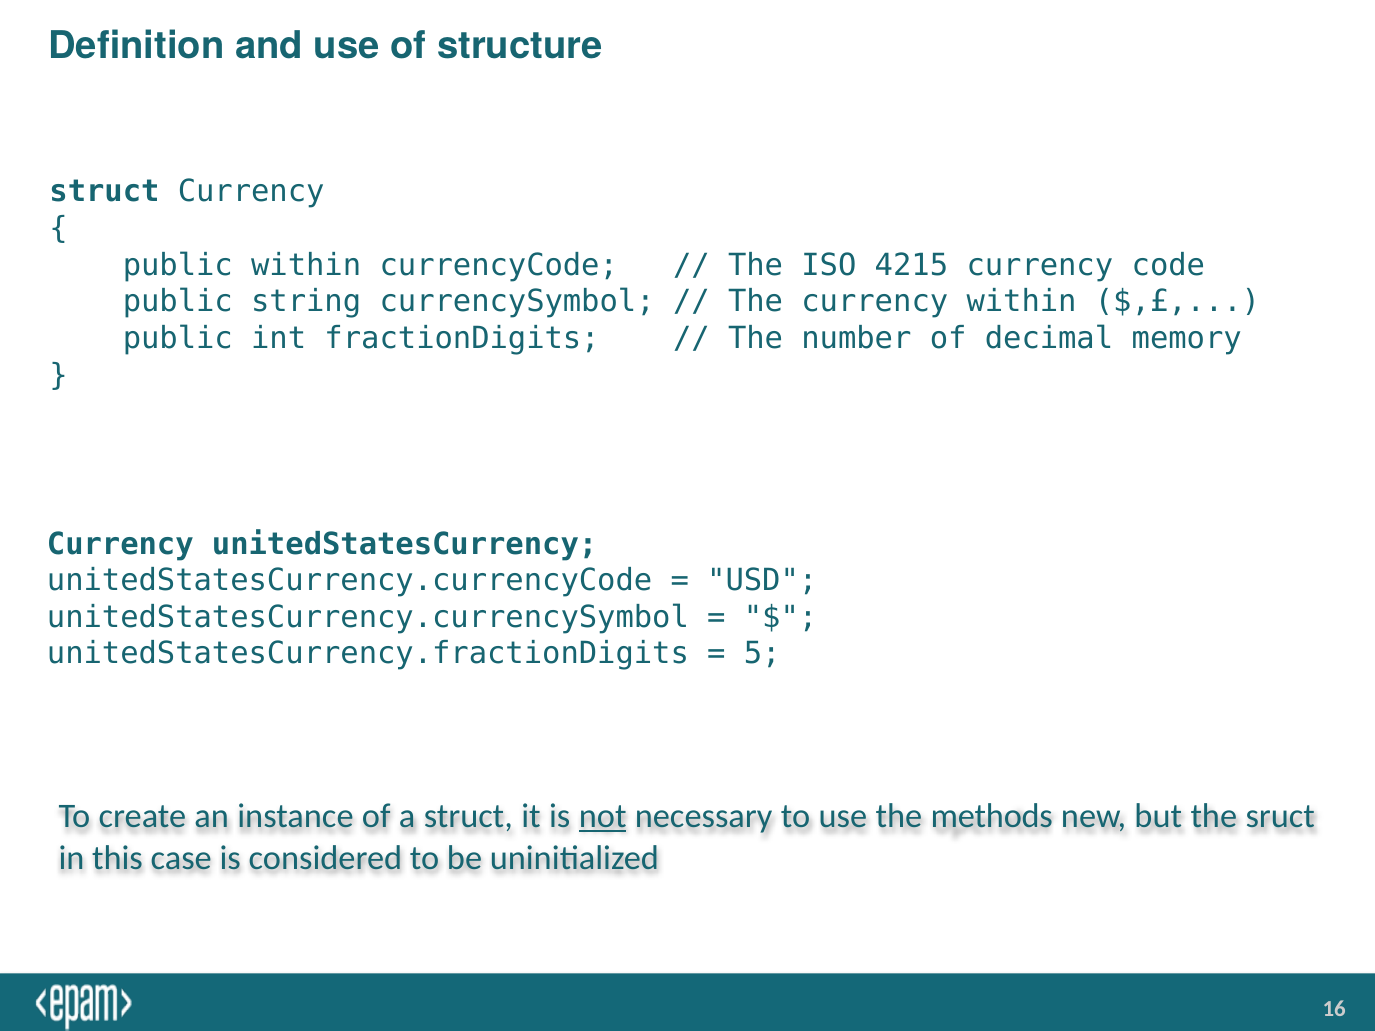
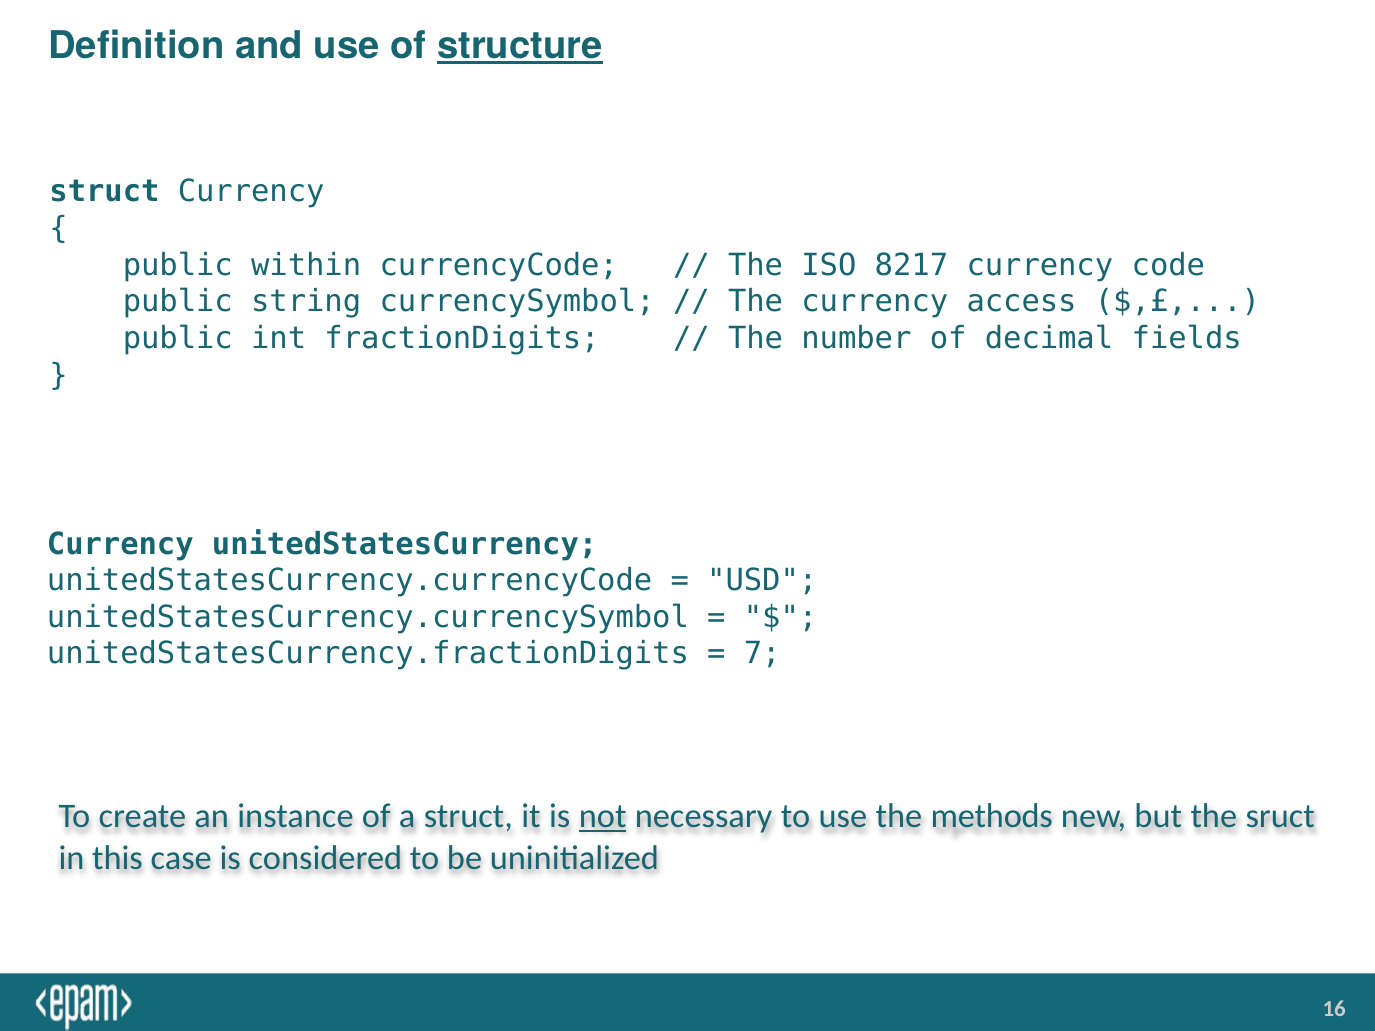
structure underline: none -> present (520, 46)
4215: 4215 -> 8217 (911, 265)
currency within: within -> access (1022, 302)
memory: memory -> fields (1187, 339)
5: 5 -> 7 (762, 654)
